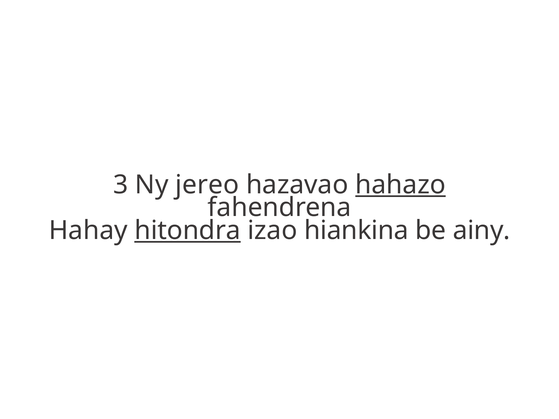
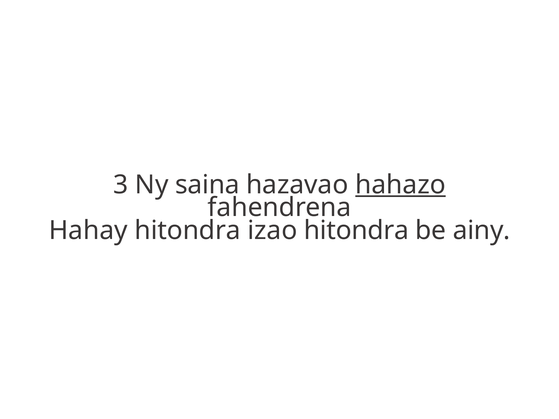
jereo: jereo -> saina (207, 185)
hitondra underline: present -> none (188, 231)
izao hiankina: hiankina -> hitondra (356, 231)
